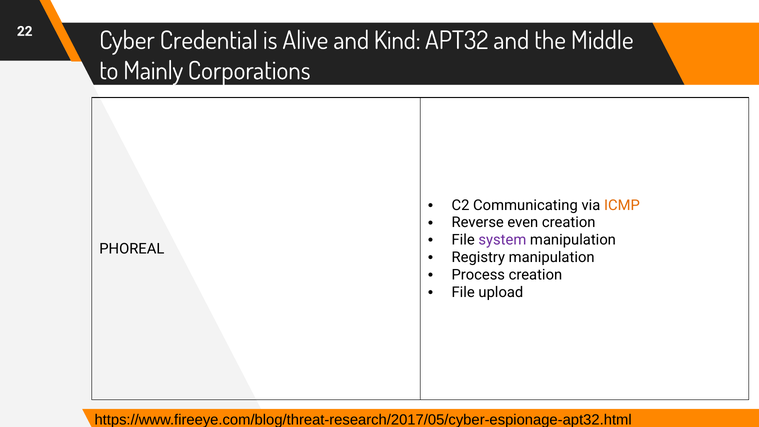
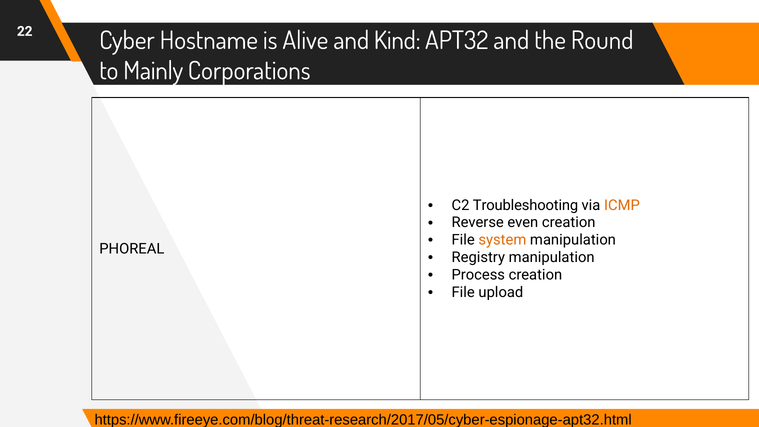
Credential: Credential -> Hostname (209, 41)
Middle: Middle -> Round (602, 41)
Communicating: Communicating -> Troubleshooting (526, 205)
system colour: purple -> orange (502, 240)
